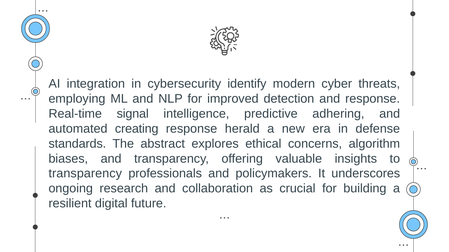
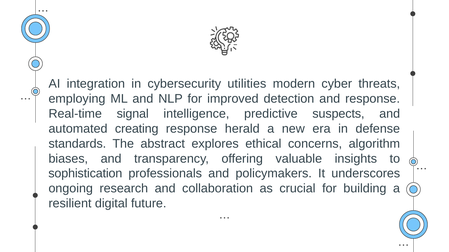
identify: identify -> utilities (247, 84)
adhering: adhering -> suspects (338, 114)
transparency: transparency -> sophistication (85, 174)
